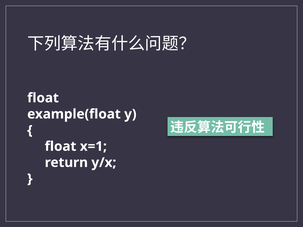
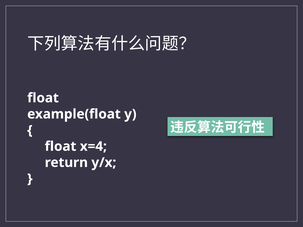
x=1: x=1 -> x=4 (93, 147)
